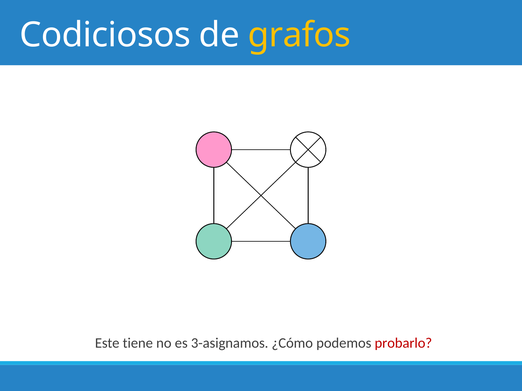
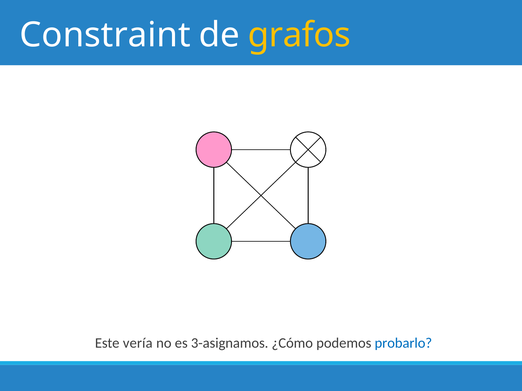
Codiciosos: Codiciosos -> Constraint (105, 35)
tiene: tiene -> vería (138, 343)
probarlo colour: red -> blue (403, 343)
